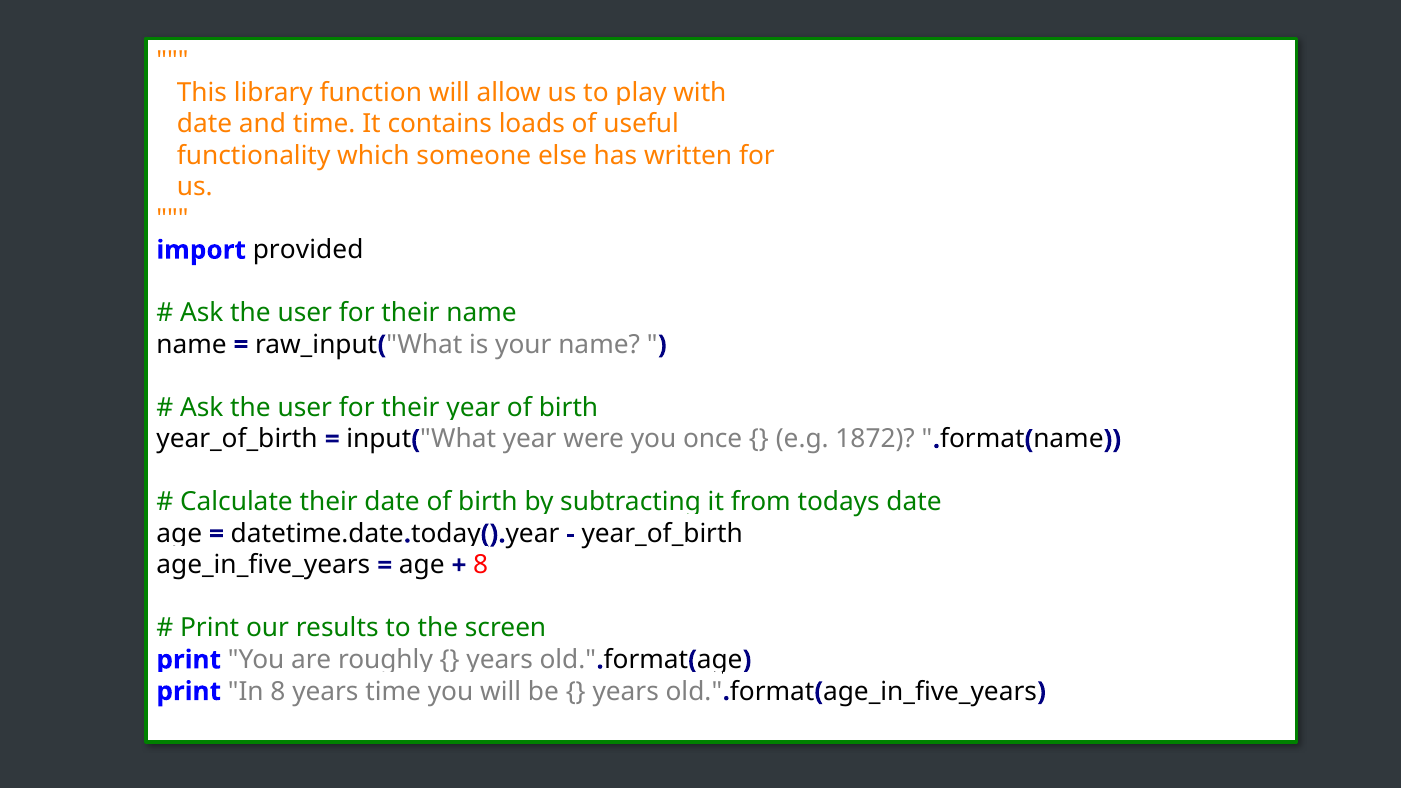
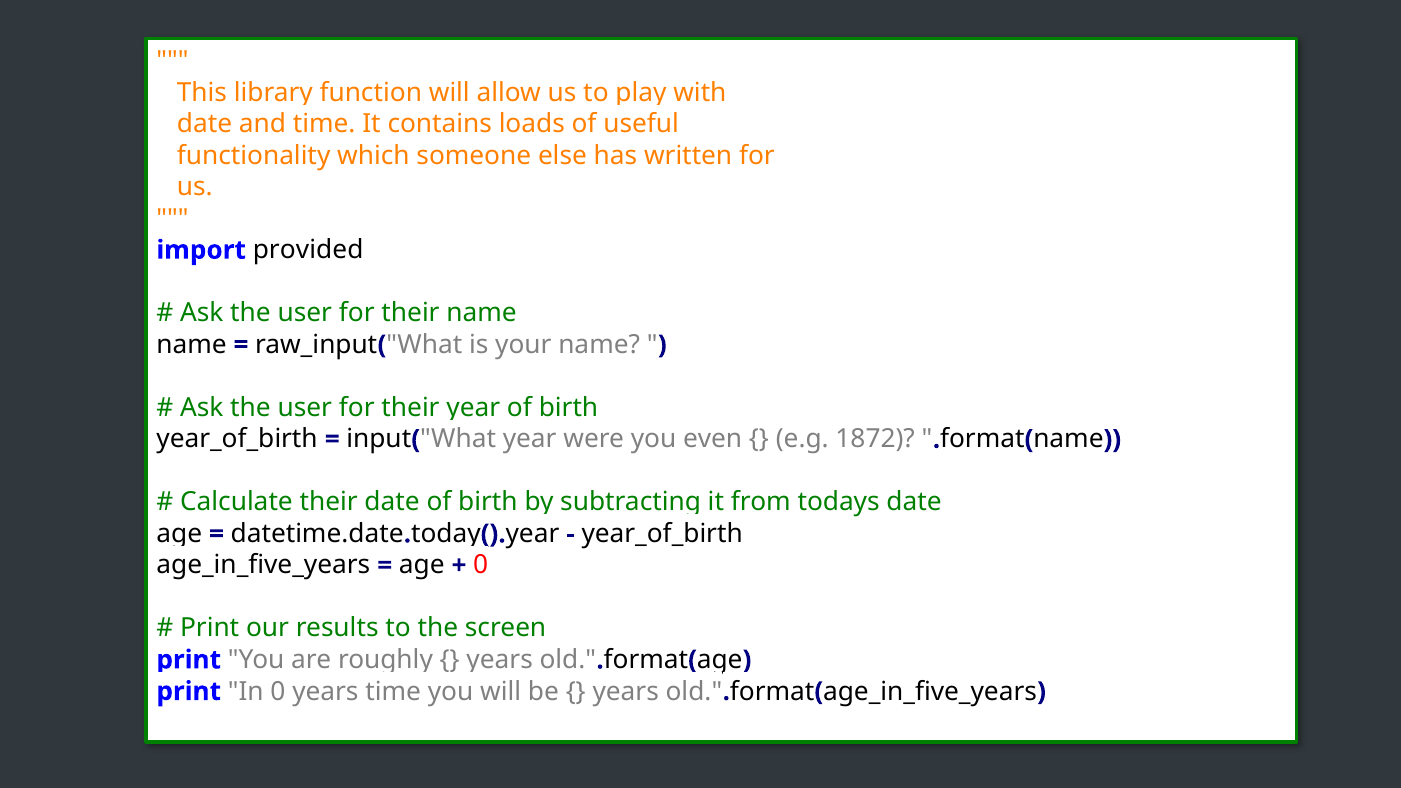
once: once -> even (713, 439)
8: 8 -> 0 (481, 565)
In 8: 8 -> 0 (278, 691)
